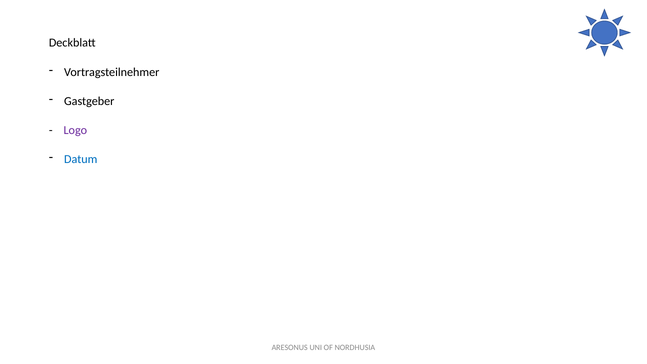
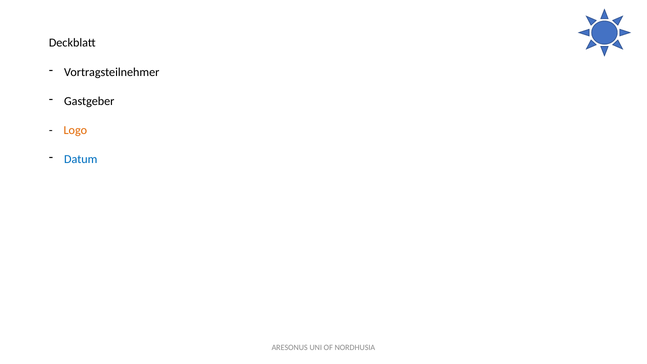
Logo colour: purple -> orange (75, 130)
